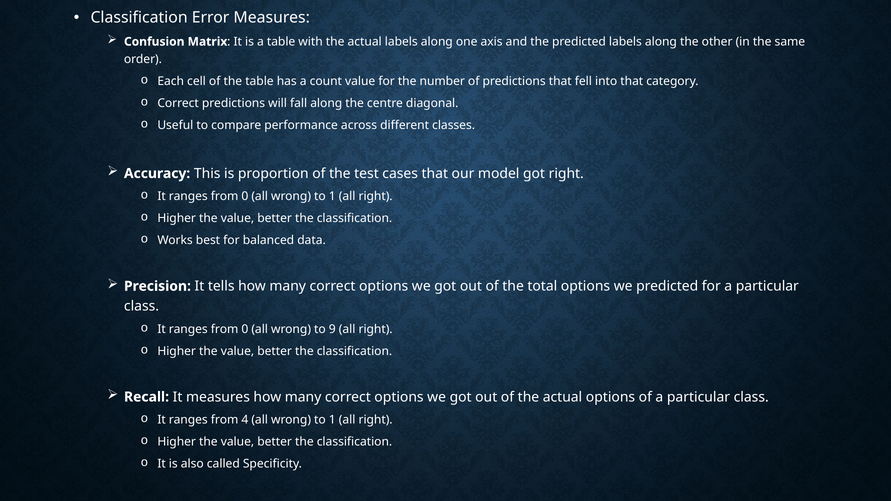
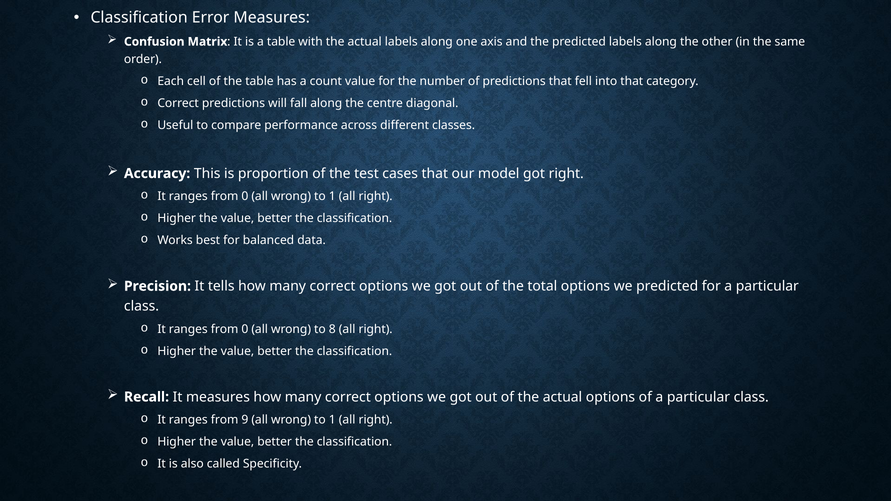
9: 9 -> 8 (332, 329)
4: 4 -> 9 (245, 420)
